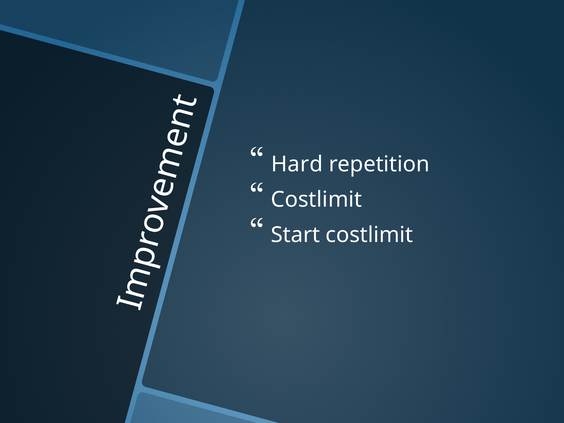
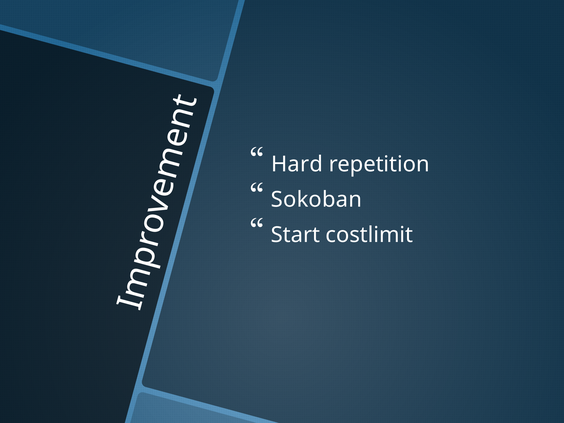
Costlimit: Costlimit -> Sokoban (316, 200)
